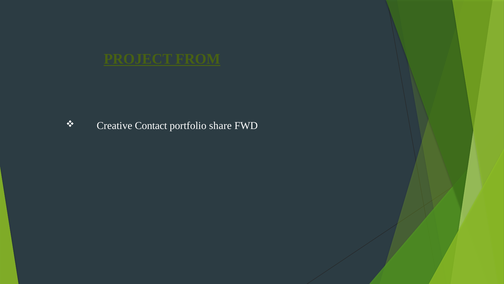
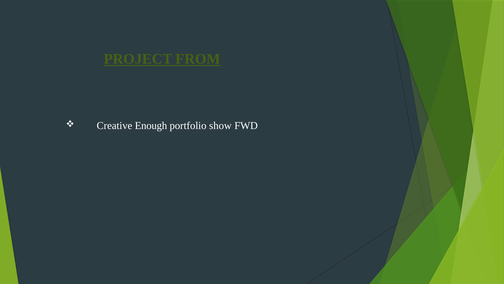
Contact: Contact -> Enough (151, 125)
share: share -> show (220, 125)
